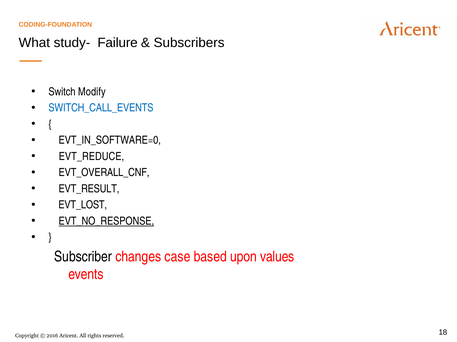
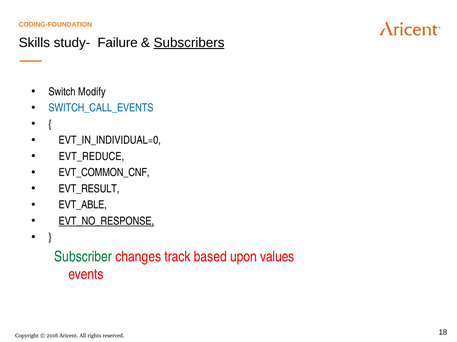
What: What -> Skills (34, 43)
Subscribers underline: none -> present (189, 43)
EVT_IN_SOFTWARE=0: EVT_IN_SOFTWARE=0 -> EVT_IN_INDIVIDUAL=0 (110, 140)
EVT_OVERALL_CNF: EVT_OVERALL_CNF -> EVT_COMMON_CNF (104, 173)
EVT_LOST: EVT_LOST -> EVT_ABLE (83, 205)
Subscriber colour: black -> green (83, 257)
case: case -> track (178, 257)
